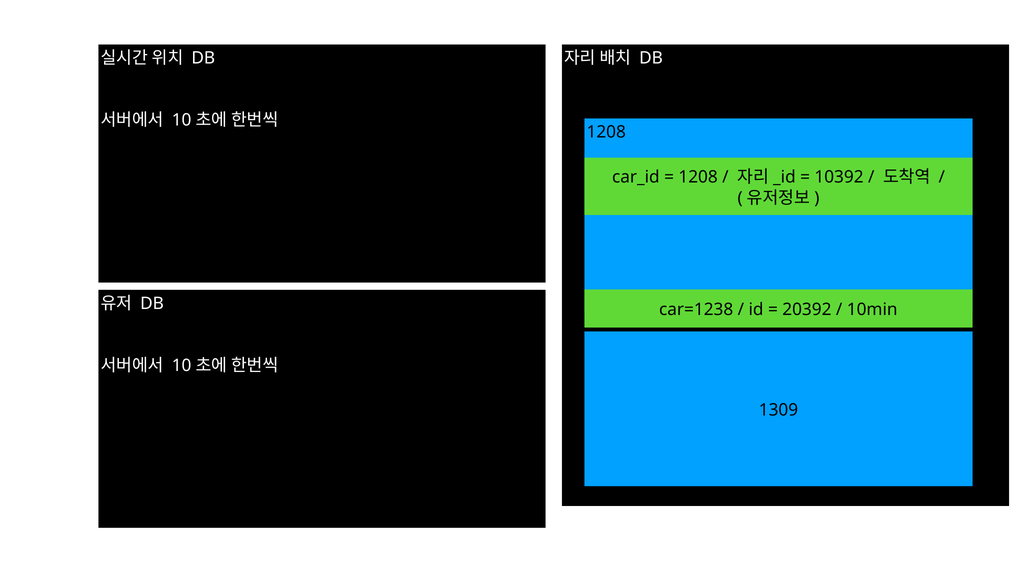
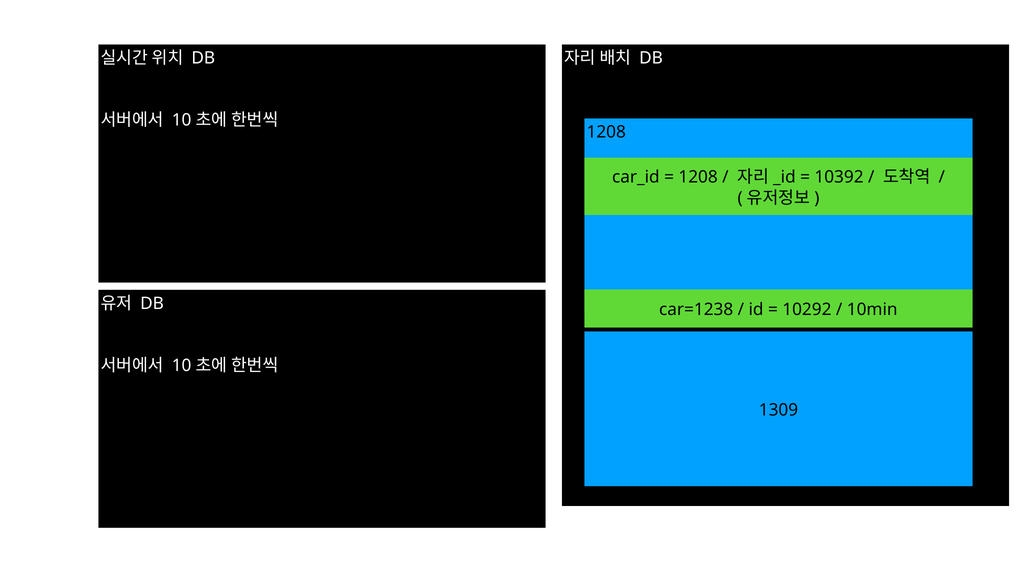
20392: 20392 -> 10292 (807, 310)
